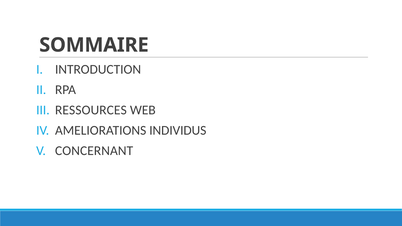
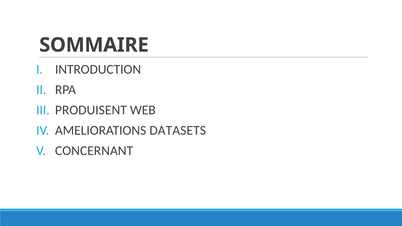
RESSOURCES: RESSOURCES -> PRODUISENT (91, 110)
INDIVIDUS: INDIVIDUS -> DATASETS (178, 131)
